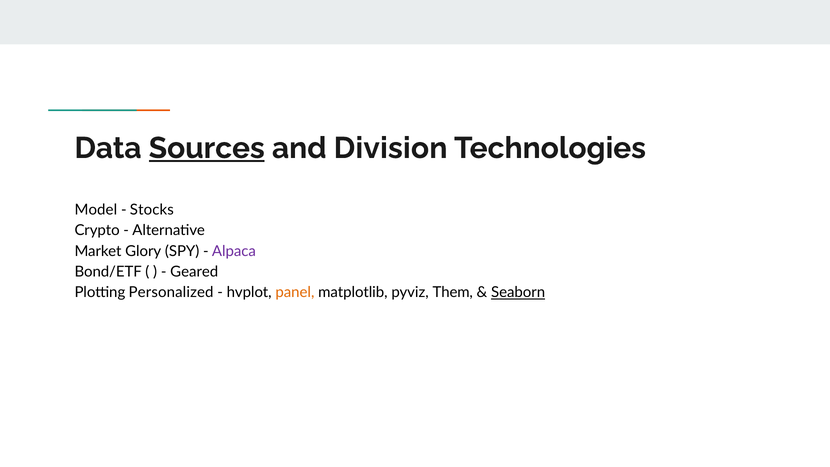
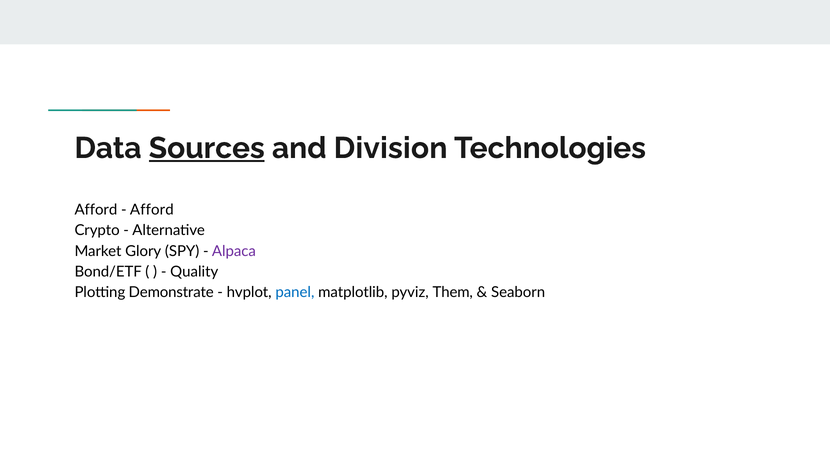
Model: Model -> Afford (96, 210)
Stocks: Stocks -> Afford (152, 210)
Geared: Geared -> Quality (194, 272)
Personalized: Personalized -> Demonstrate (171, 292)
panel colour: orange -> blue (295, 292)
Seaborn underline: present -> none (518, 292)
